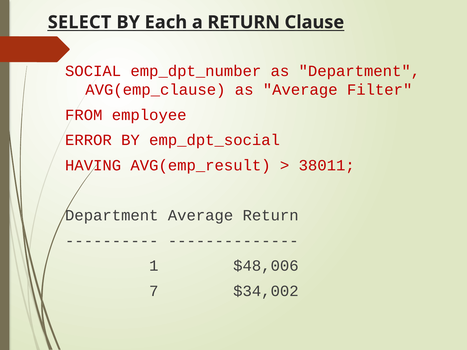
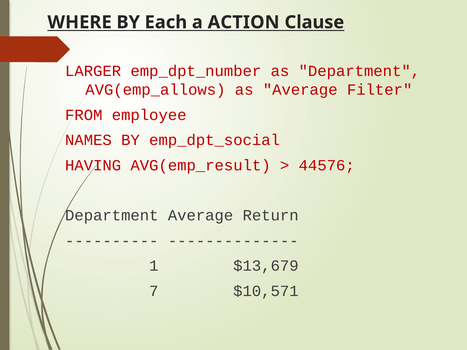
SELECT: SELECT -> WHERE (80, 22)
a RETURN: RETURN -> ACTION (244, 22)
SOCIAL: SOCIAL -> LARGER (93, 71)
AVG(emp_clause: AVG(emp_clause -> AVG(emp_allows (155, 90)
ERROR: ERROR -> NAMES (88, 140)
38011: 38011 -> 44576 (327, 165)
$48,006: $48,006 -> $13,679 (266, 266)
$34,002: $34,002 -> $10,571 (266, 291)
